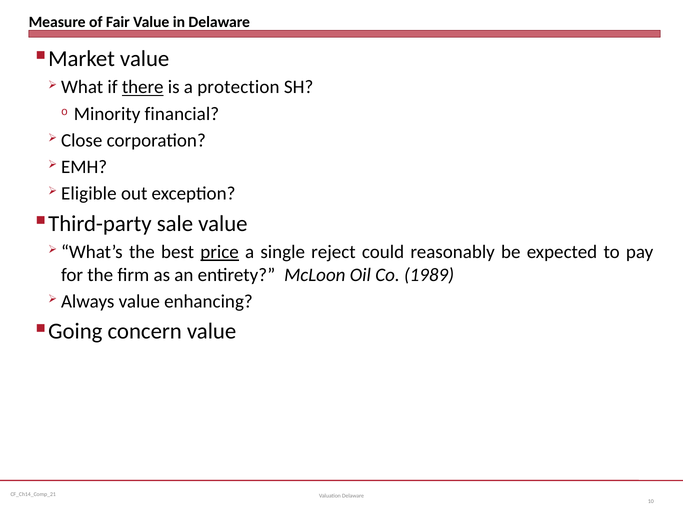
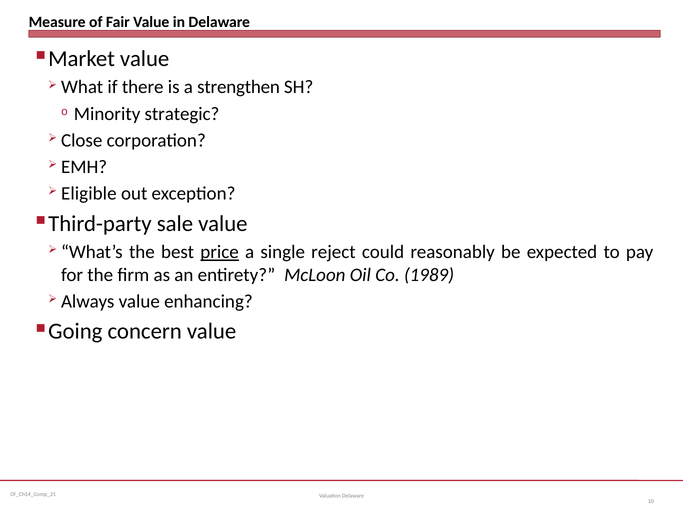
there underline: present -> none (143, 87)
protection: protection -> strengthen (239, 87)
financial: financial -> strategic (182, 114)
